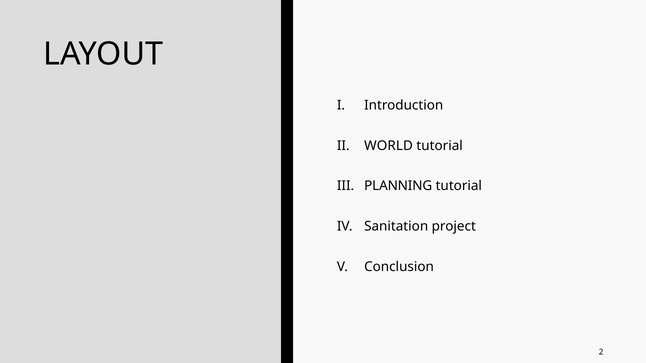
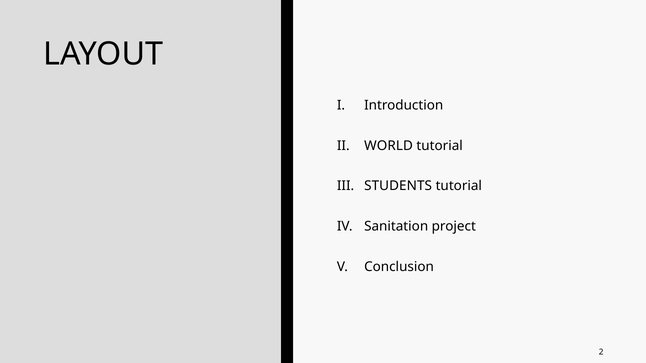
PLANNING: PLANNING -> STUDENTS (398, 186)
